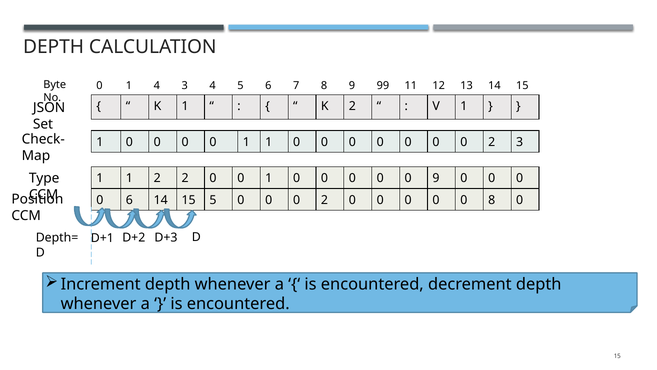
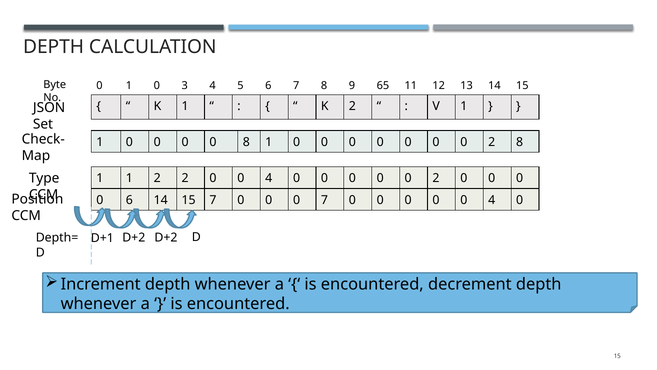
0 1 4: 4 -> 0 (157, 85)
99: 99 -> 65 (383, 85)
0 0 0 1: 1 -> 8 (246, 142)
2 3: 3 -> 8 (520, 142)
2 0 0 1: 1 -> 4 (269, 178)
9: 9 -> 2 (436, 178)
15 5: 5 -> 7 (213, 200)
2: 2 -> 7 (324, 200)
0 0 0 8: 8 -> 4 (492, 200)
D+2 D+3: D+3 -> D+2 (166, 238)
